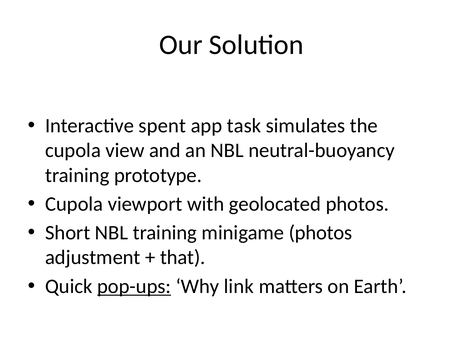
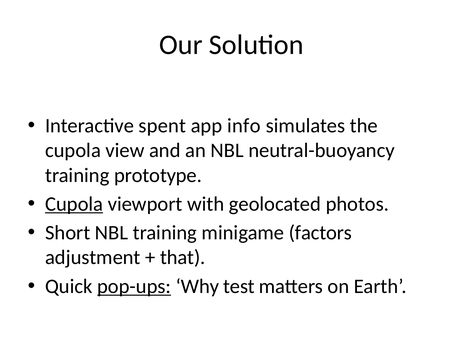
task: task -> info (244, 126)
Cupola underline: none -> present (74, 204)
minigame photos: photos -> factors (320, 233)
link: link -> test (239, 287)
